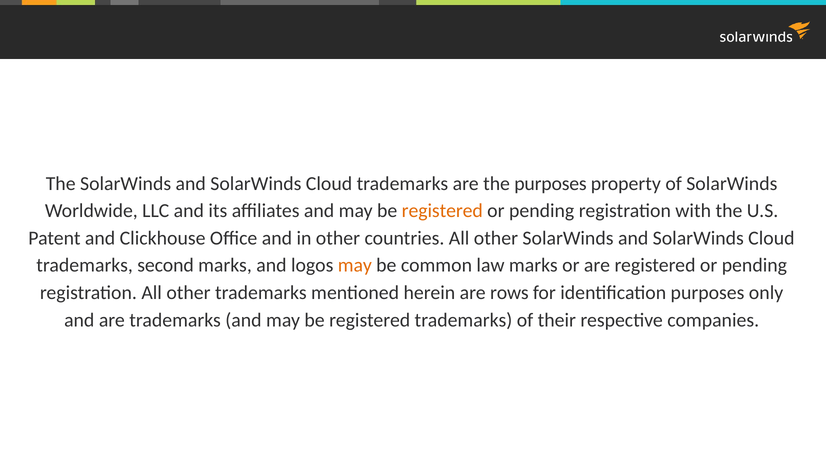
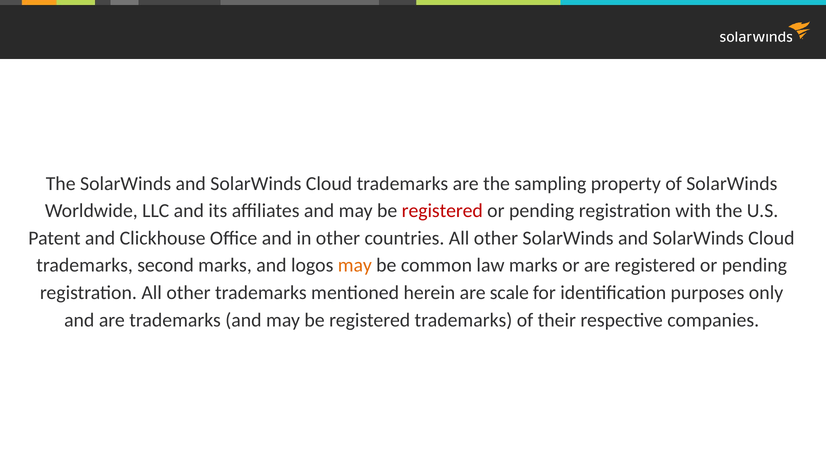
the purposes: purposes -> sampling (550, 183)
registered colour: orange -> red (442, 211)
rows: rows -> scale (509, 292)
